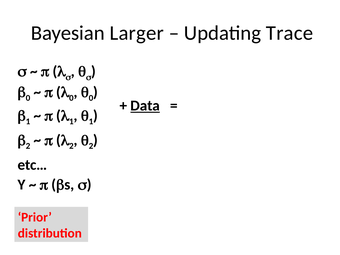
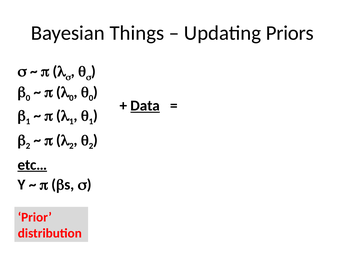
Larger: Larger -> Things (137, 33)
Trace: Trace -> Priors (290, 33)
etc… underline: none -> present (32, 165)
